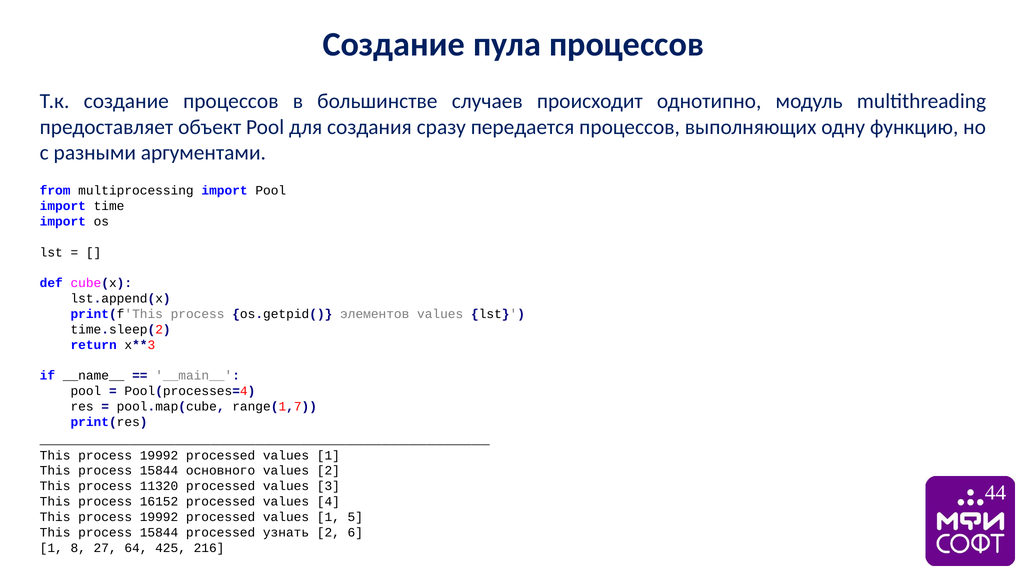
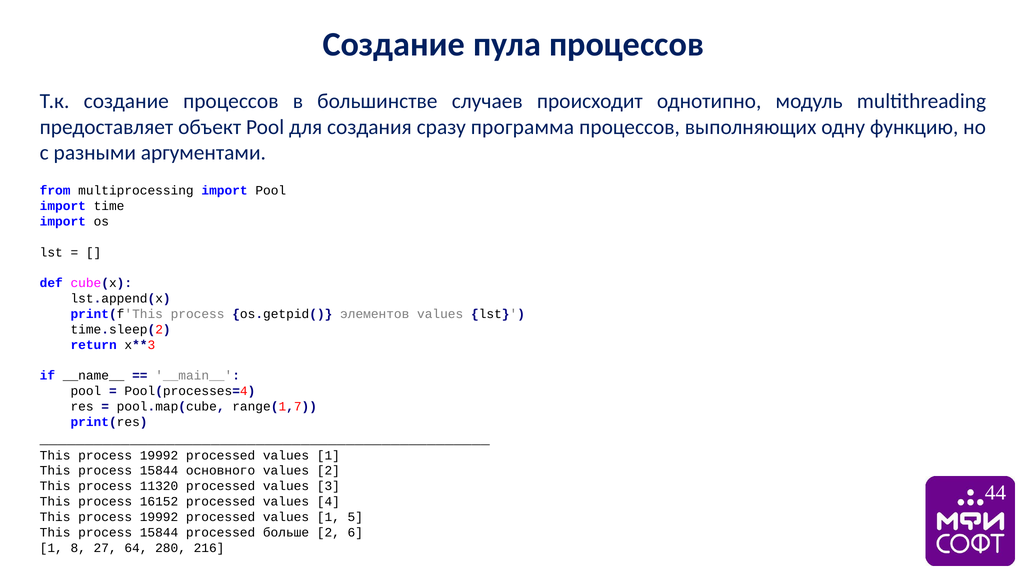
передается: передается -> программа (522, 127)
узнать: узнать -> больше (286, 532)
425: 425 -> 280 (171, 548)
